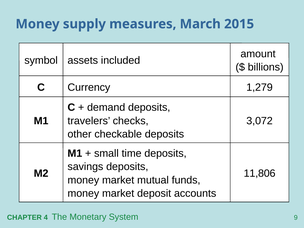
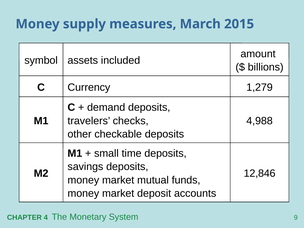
3,072: 3,072 -> 4,988 (260, 121)
11,806: 11,806 -> 12,846 (260, 173)
